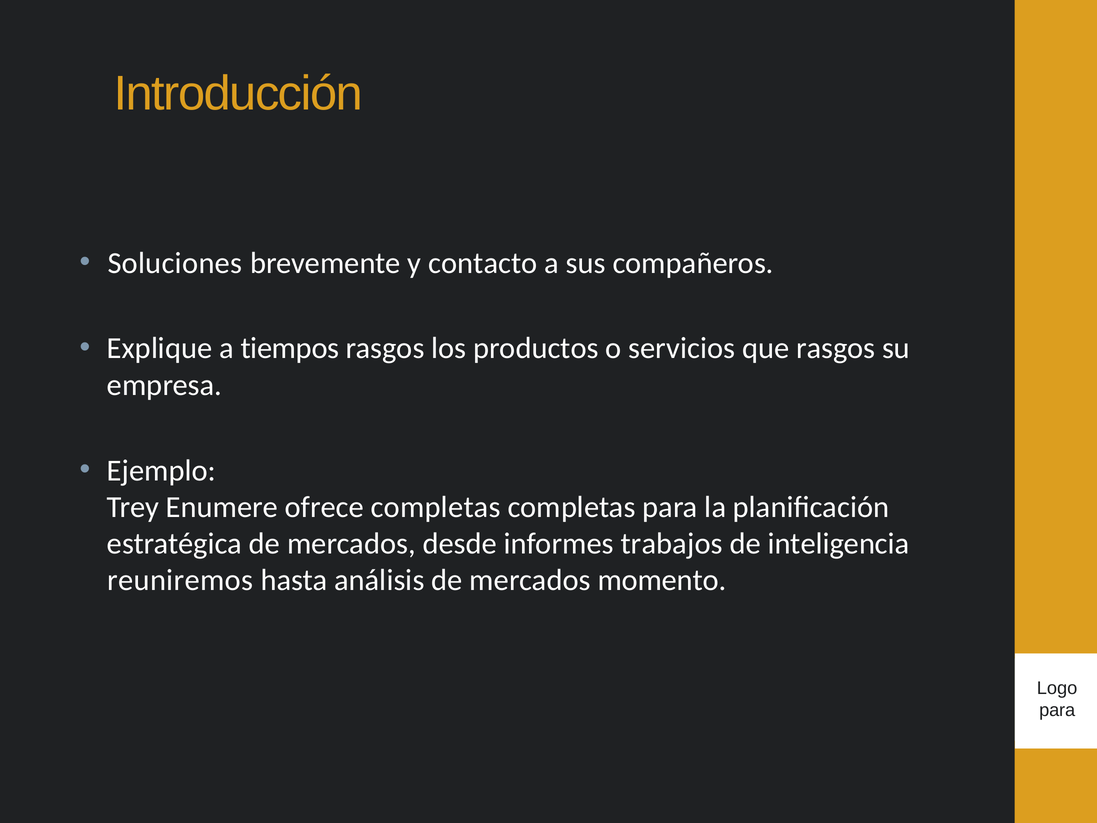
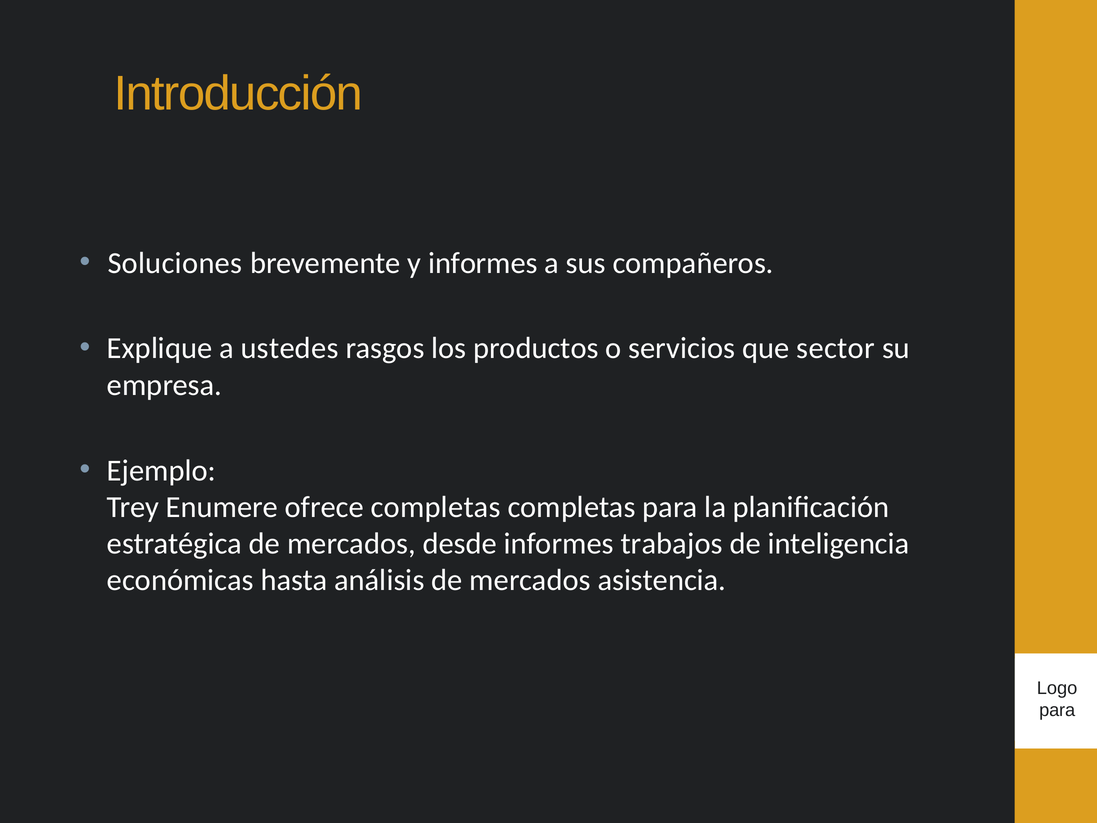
y contacto: contacto -> informes (483, 263)
tiempos: tiempos -> ustedes (290, 348)
que rasgos: rasgos -> sector (836, 348)
reuniremos: reuniremos -> económicas (180, 580)
momento: momento -> asistencia (662, 580)
